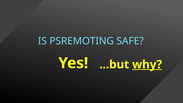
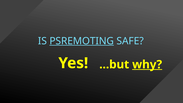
PSREMOTING underline: none -> present (82, 41)
